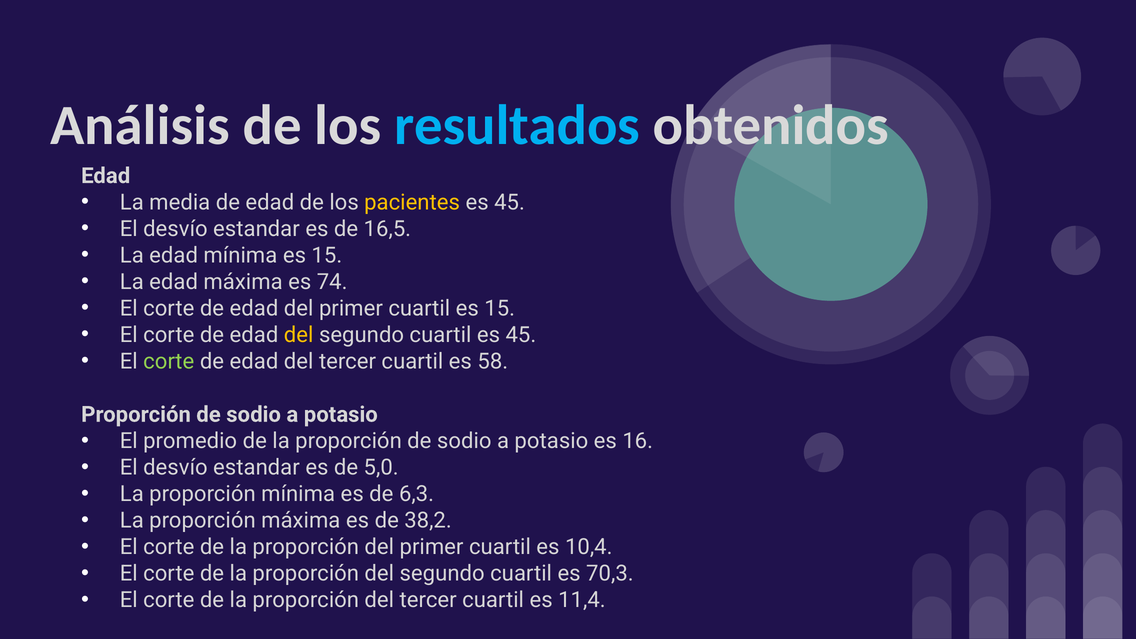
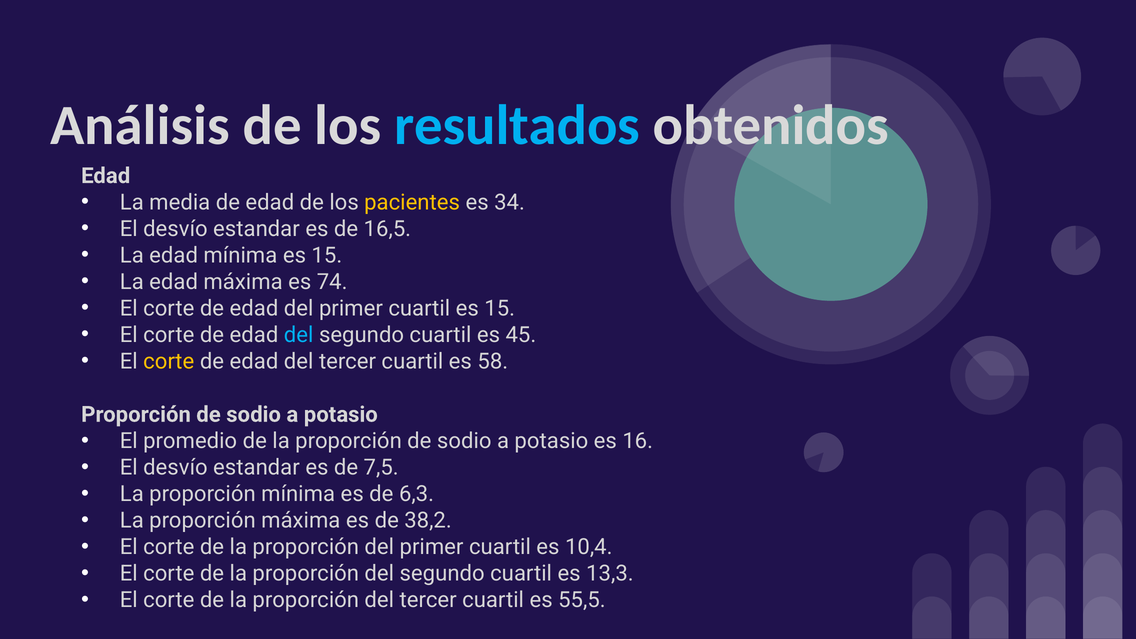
45: 45 -> 34 (510, 202)
del colour: yellow -> light blue (299, 335)
corte colour: light green -> yellow (169, 361)
5,0: 5,0 -> 7,5 (381, 468)
70,3: 70,3 -> 13,3 (610, 574)
11,4: 11,4 -> 55,5 (582, 600)
